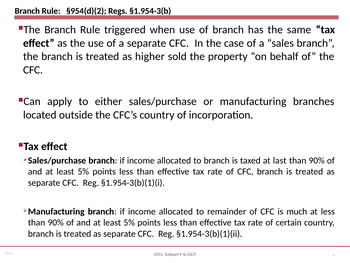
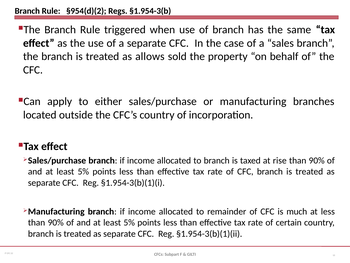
higher: higher -> allows (150, 56)
last: last -> rise (280, 160)
